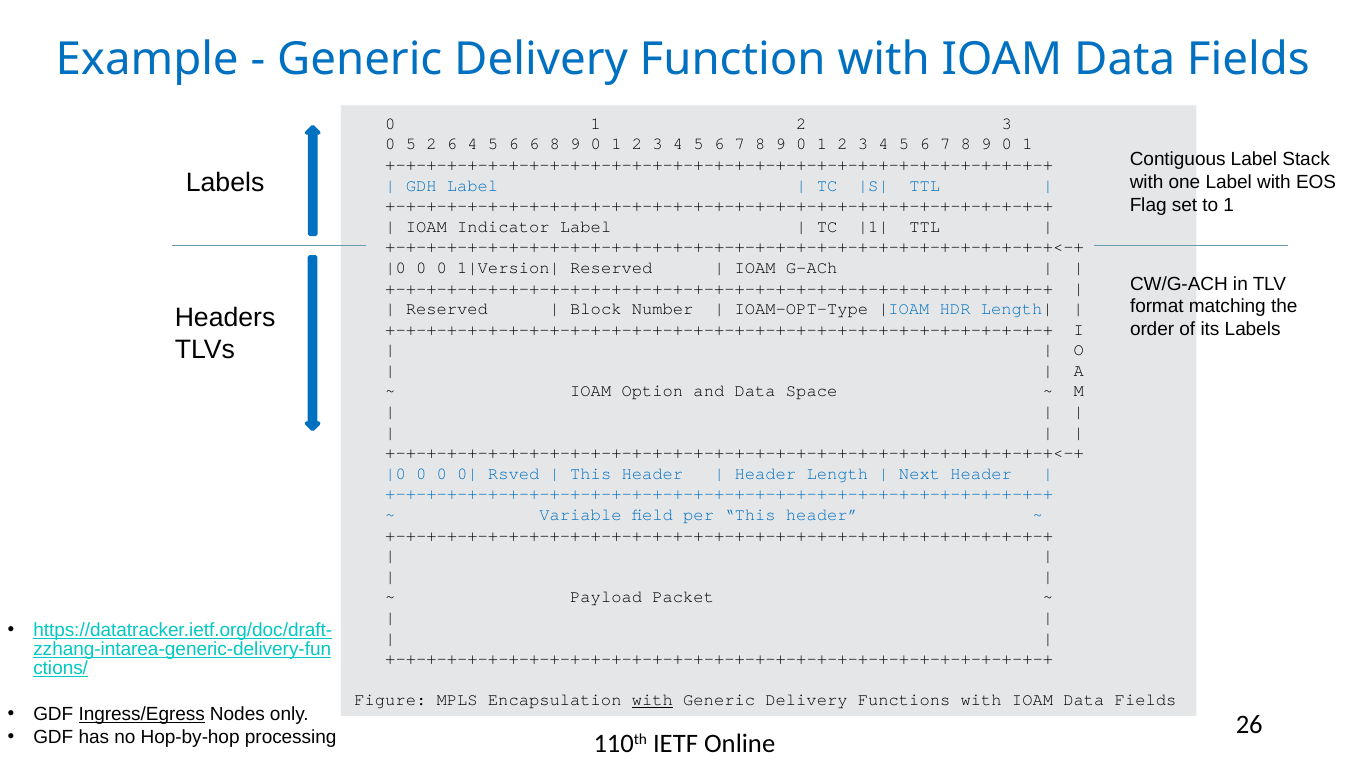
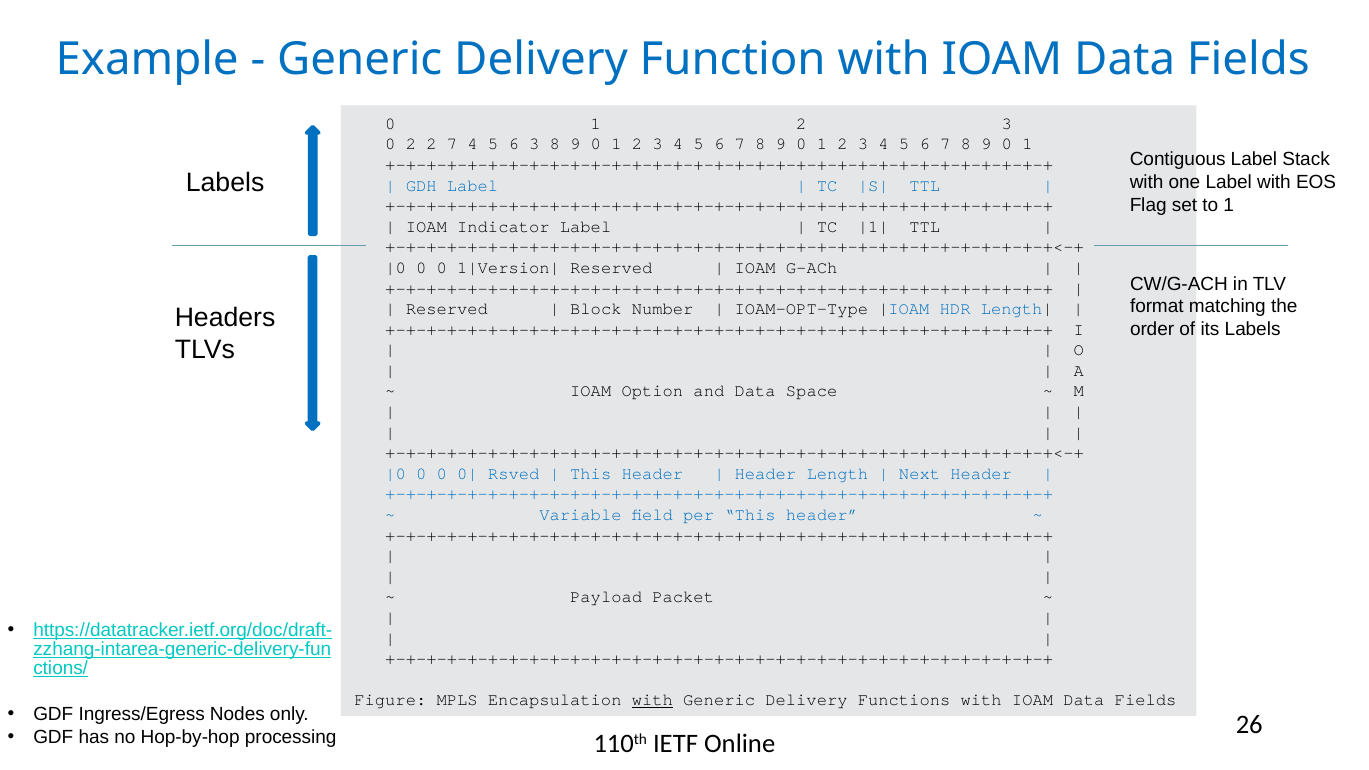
0 5: 5 -> 2 (411, 144)
2 6: 6 -> 7 (452, 144)
6 6: 6 -> 3 (534, 144)
Ingress/Egress underline: present -> none (142, 714)
